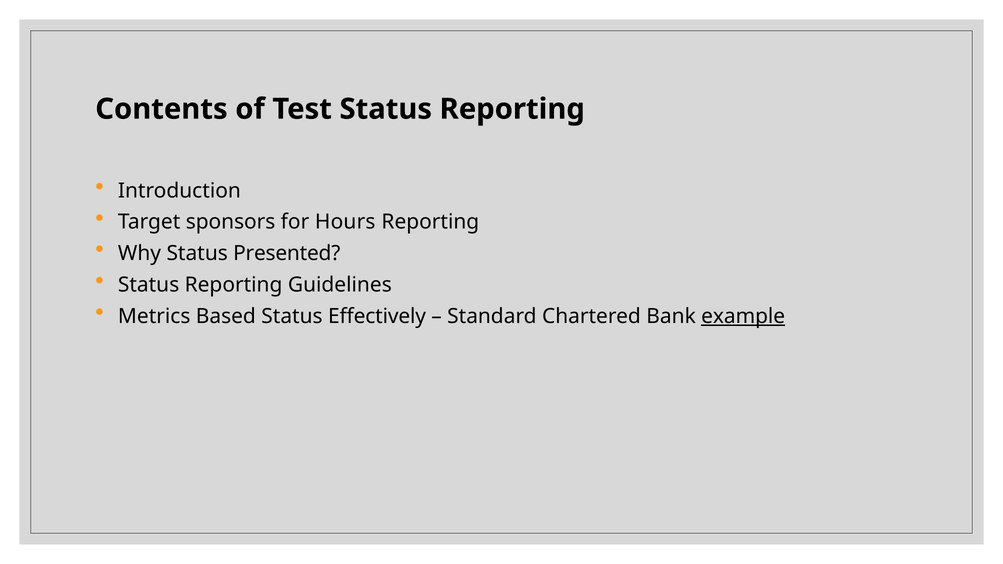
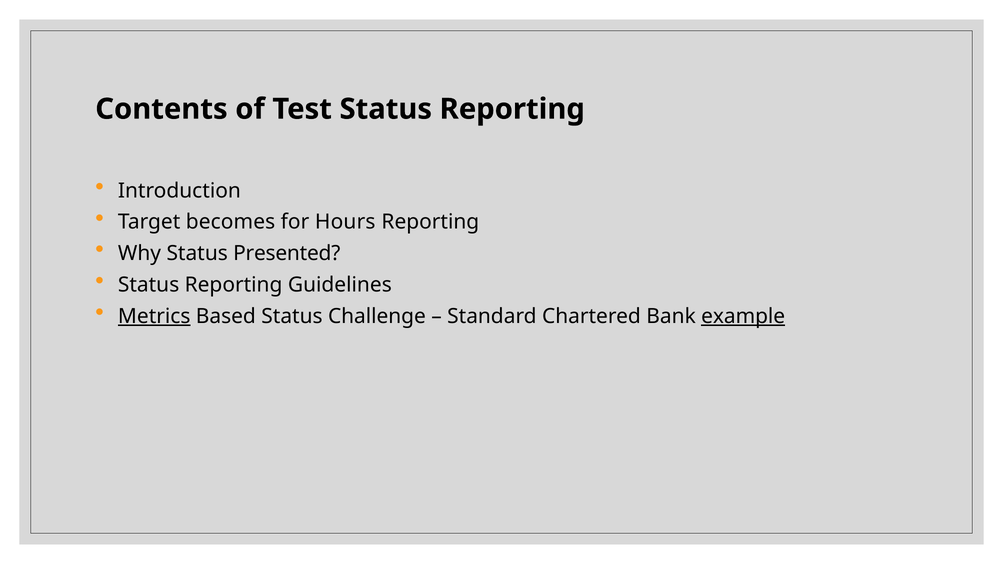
sponsors: sponsors -> becomes (231, 222)
Metrics underline: none -> present (154, 316)
Effectively: Effectively -> Challenge (377, 316)
